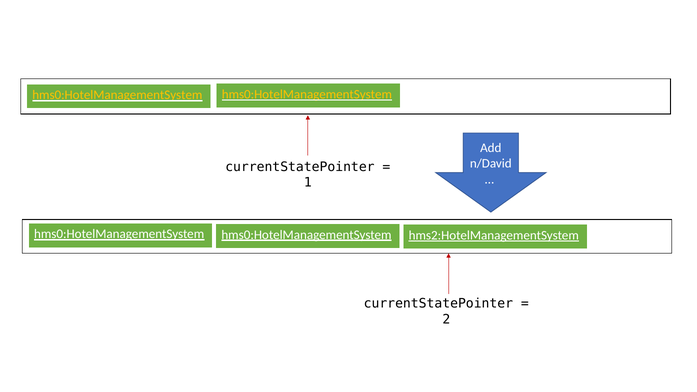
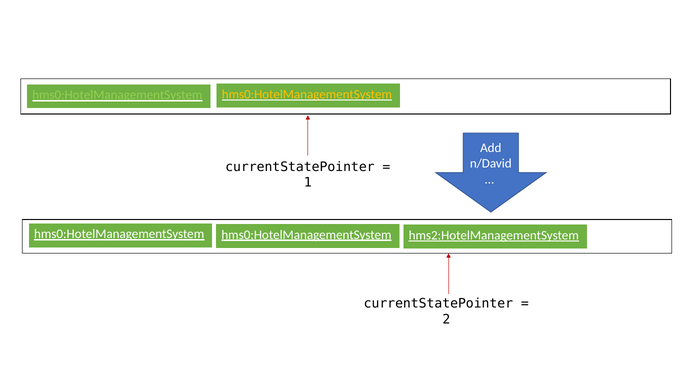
hms0:HotelManagementSystem colour: yellow -> light green (117, 95)
